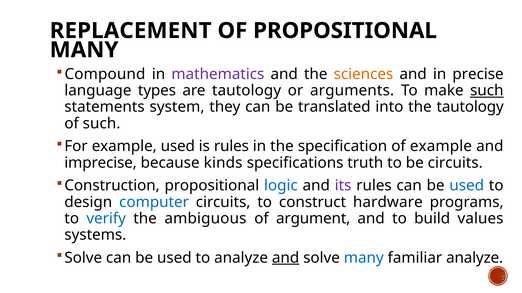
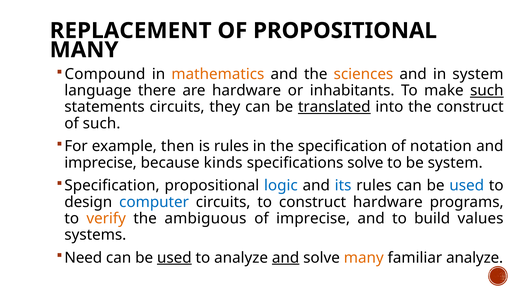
mathematics colour: purple -> orange (218, 74)
in precise: precise -> system (478, 74)
types: types -> there (157, 91)
are tautology: tautology -> hardware (247, 91)
arguments: arguments -> inhabitants (352, 91)
statements system: system -> circuits (177, 107)
translated underline: none -> present (334, 107)
the tautology: tautology -> construct (470, 107)
example used: used -> then (178, 147)
of example: example -> notation (441, 147)
specifications truth: truth -> solve (365, 163)
be circuits: circuits -> system (455, 163)
Construction: Construction -> Specification (112, 186)
its colour: purple -> blue (343, 186)
verify colour: blue -> orange (106, 219)
of argument: argument -> imprecise (313, 219)
Solve: Solve -> Need (83, 258)
used underline: none -> present (174, 258)
many colour: blue -> orange (364, 258)
